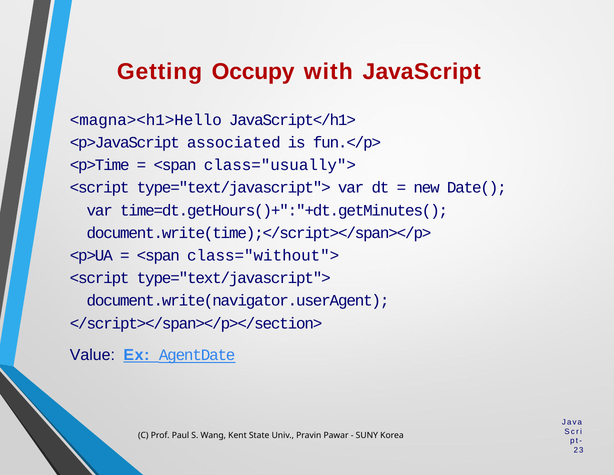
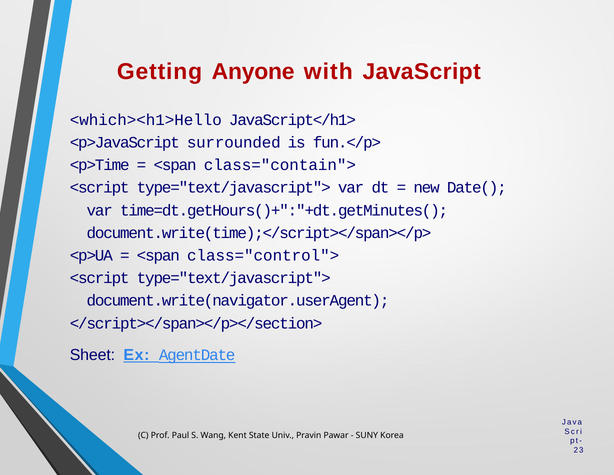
Occupy: Occupy -> Anyone (253, 72)
<magna><h1>Hello: <magna><h1>Hello -> <which><h1>Hello (146, 120)
associated: associated -> surrounded (234, 142)
class="usually">: class="usually"> -> class="contain"> (280, 165)
class="without">: class="without"> -> class="control"> (263, 255)
Value: Value -> Sheet (92, 355)
